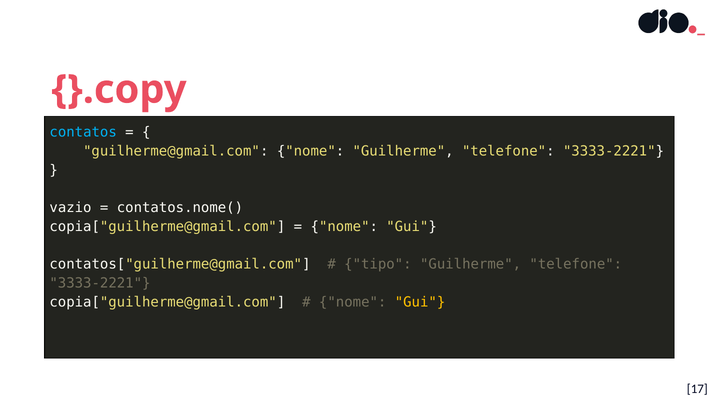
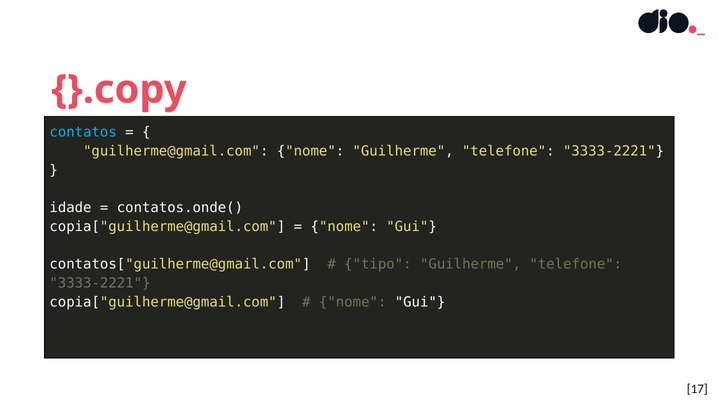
vazio: vazio -> idade (71, 208)
contatos.nome(: contatos.nome( -> contatos.onde( (180, 208)
Gui colour: yellow -> white (420, 302)
